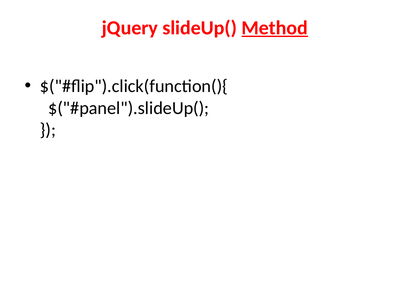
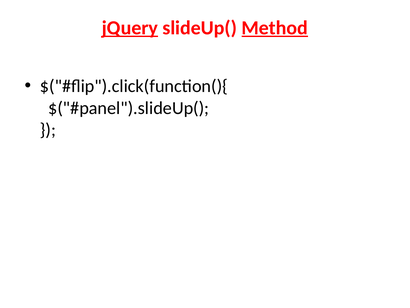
jQuery underline: none -> present (130, 28)
